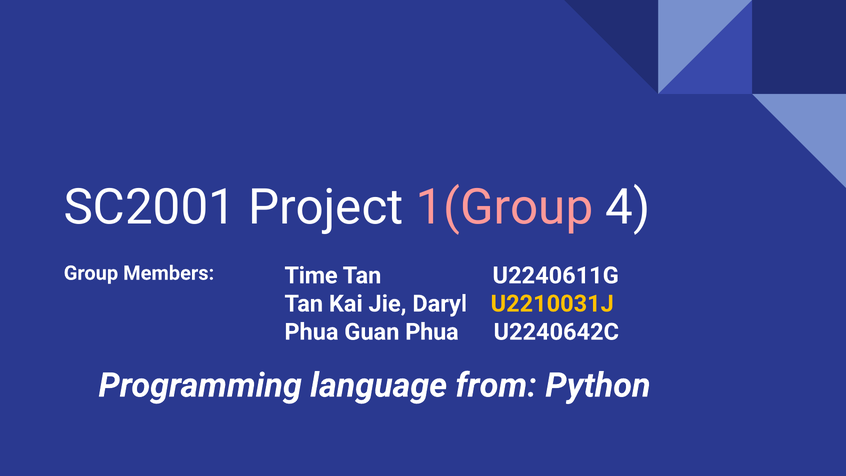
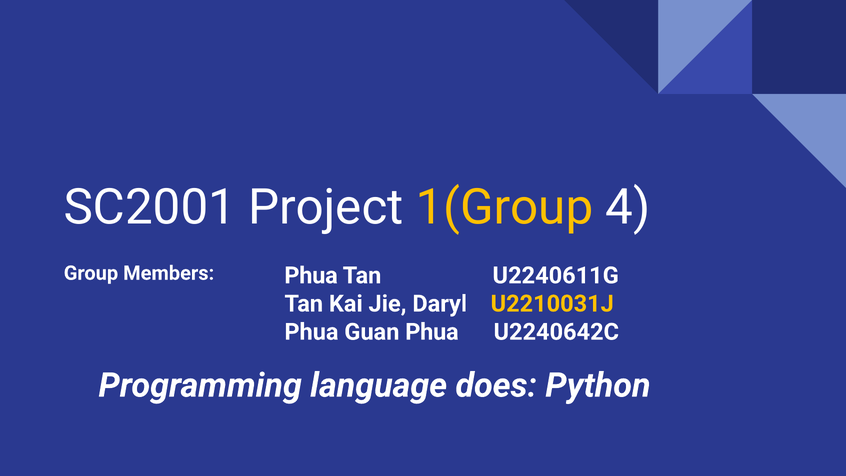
1(Group colour: pink -> yellow (505, 207)
Members Time: Time -> Phua (311, 275)
from: from -> does (496, 385)
